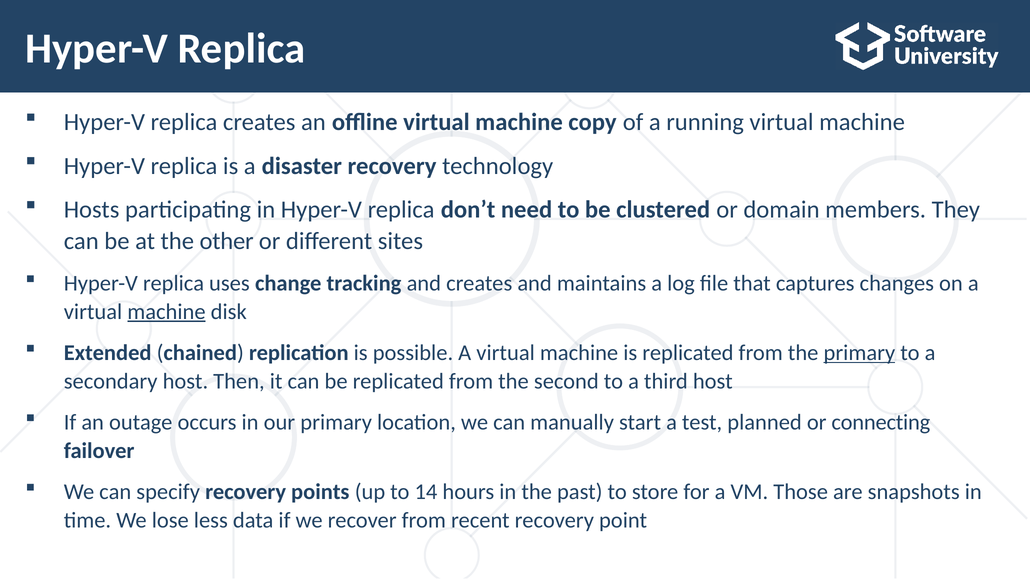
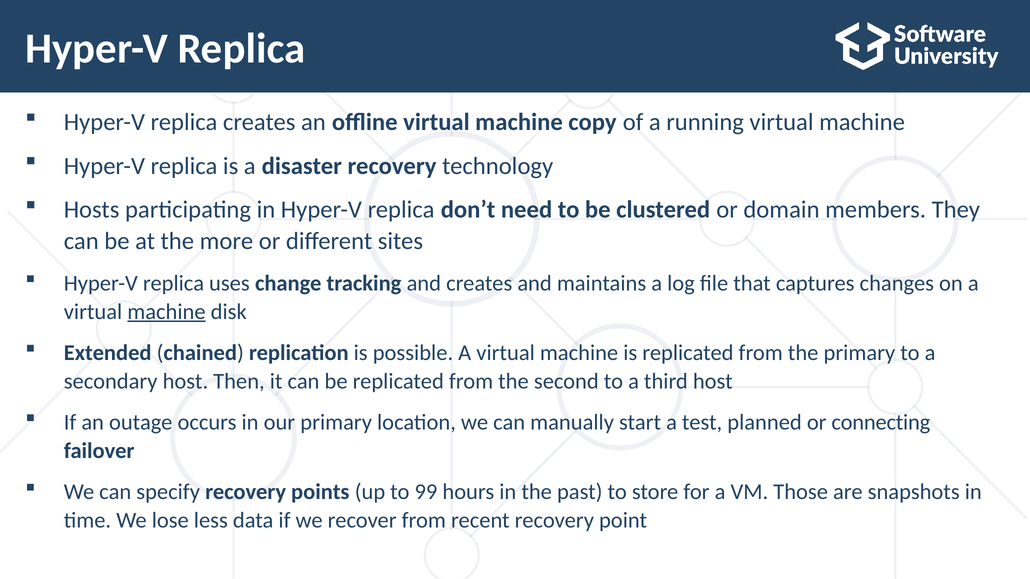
other: other -> more (226, 241)
primary underline: present -> none (859, 353)
14: 14 -> 99 (426, 492)
